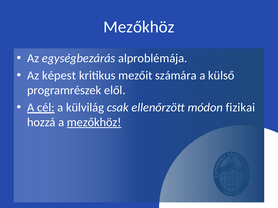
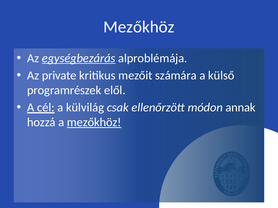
egységbezárás underline: none -> present (79, 58)
képest: képest -> private (59, 76)
fizikai: fizikai -> annak (241, 108)
